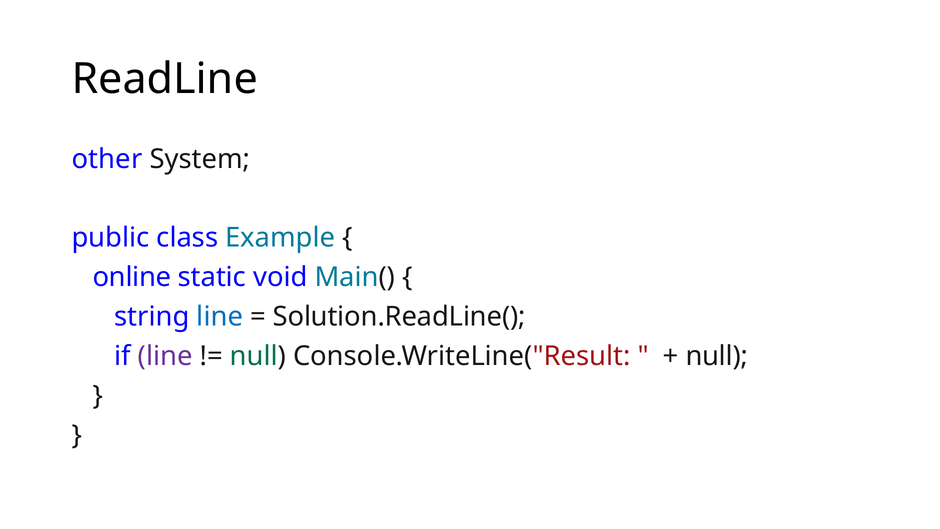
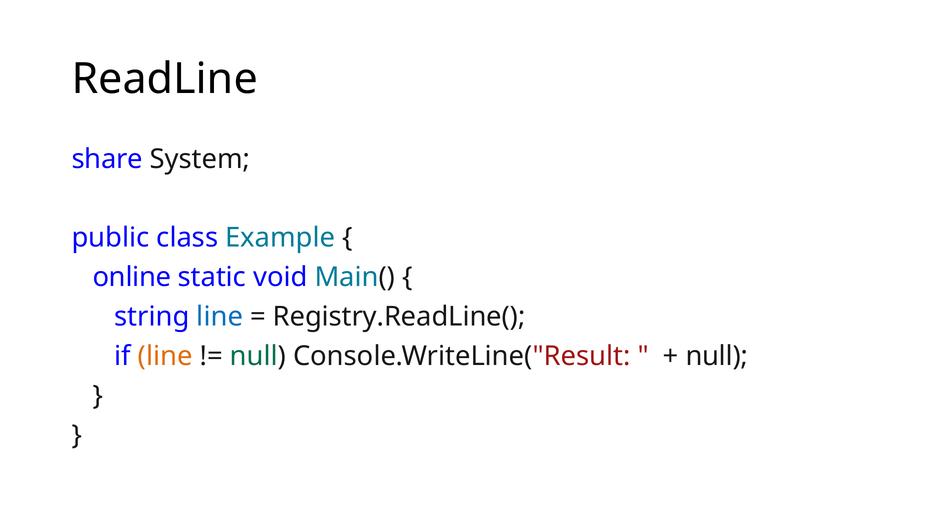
other: other -> share (107, 159)
Solution.ReadLine(: Solution.ReadLine( -> Registry.ReadLine( (399, 317)
line colour: purple -> orange (165, 356)
